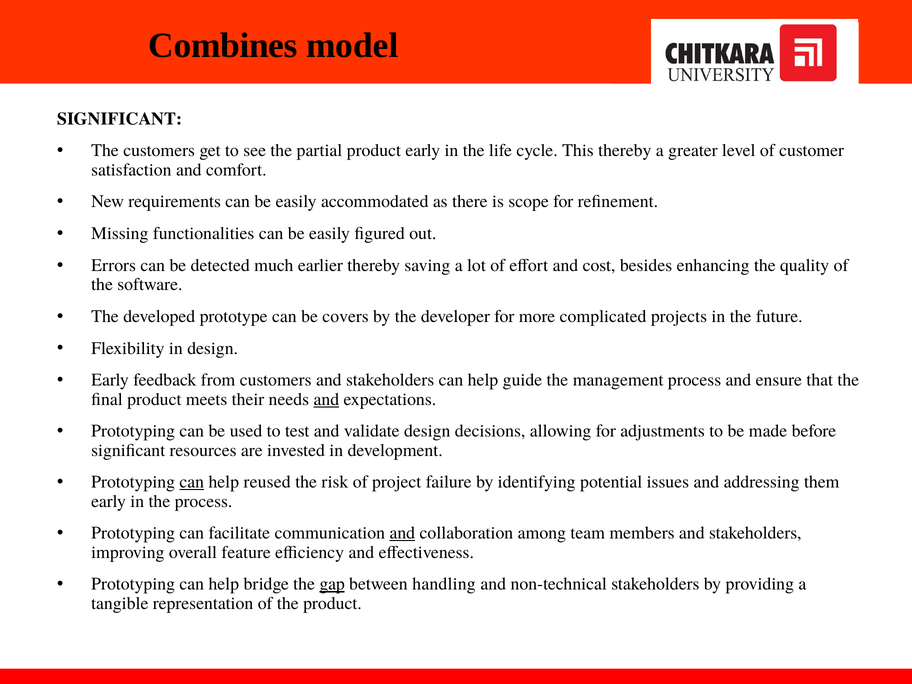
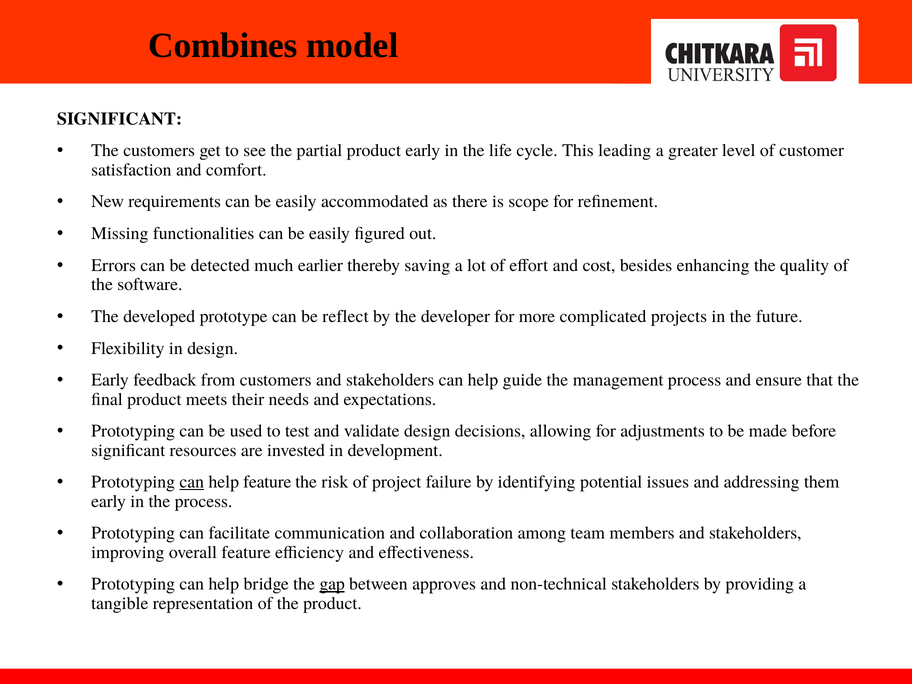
This thereby: thereby -> leading (625, 151)
covers: covers -> reflect (345, 316)
and underline: present -> none (326, 399)
help reused: reused -> feature (267, 482)
and underline: present -> none (402, 533)
handling: handling -> approves (444, 584)
